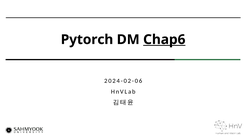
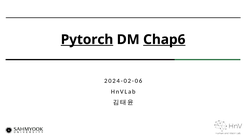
Pytorch underline: none -> present (87, 40)
